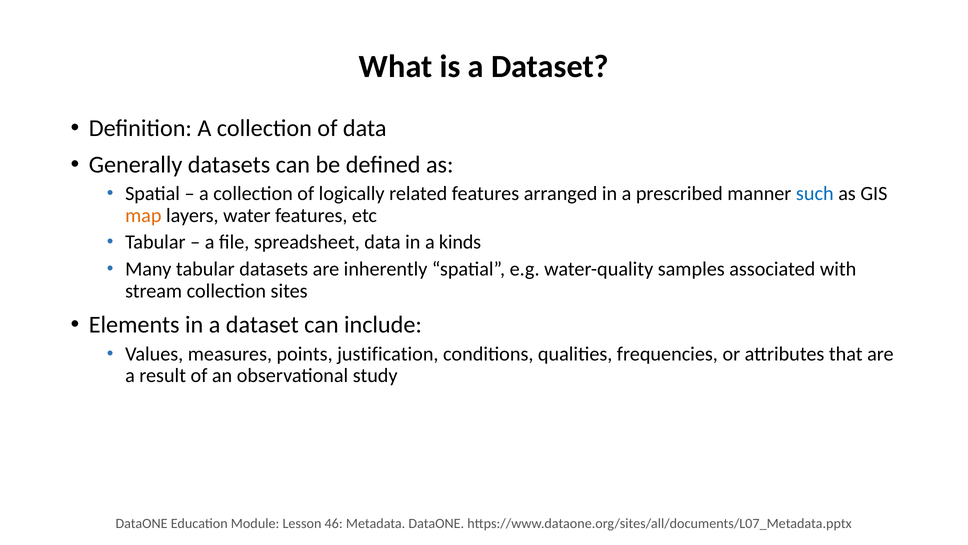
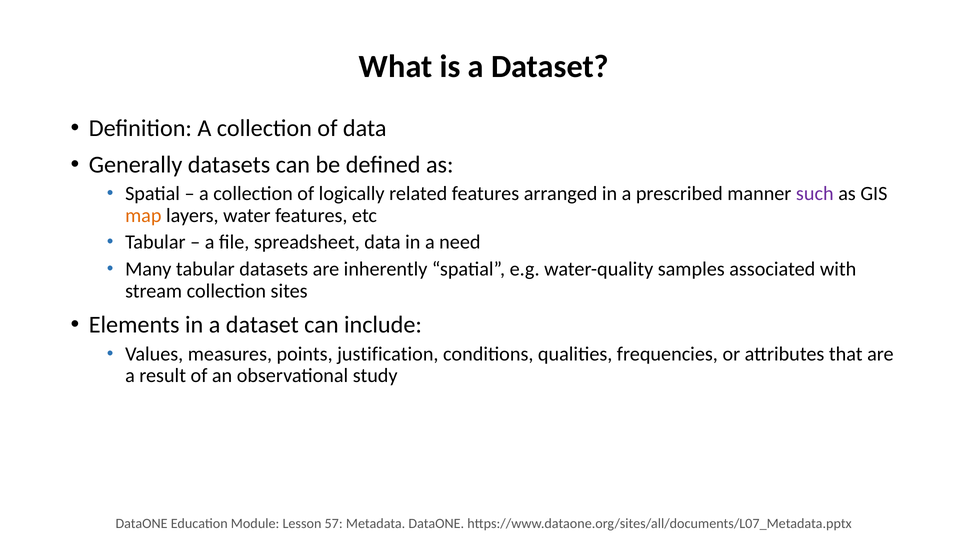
such colour: blue -> purple (815, 193)
kinds: kinds -> need (460, 242)
46: 46 -> 57 (334, 523)
